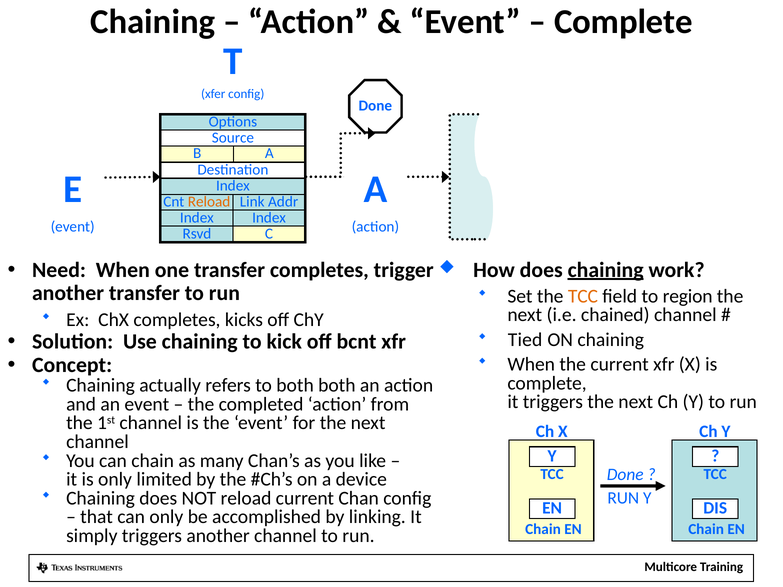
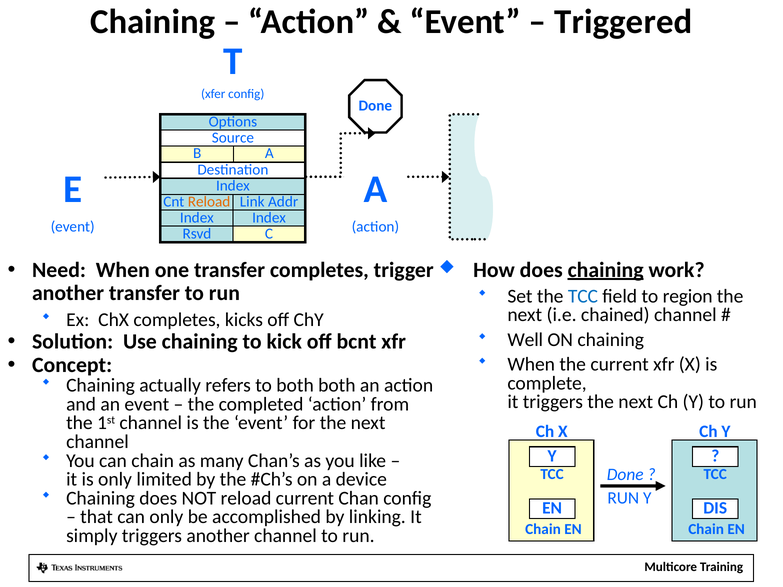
Complete: Complete -> Triggered (623, 22)
TCC colour: orange -> blue (583, 296)
Tied: Tied -> Well (525, 340)
